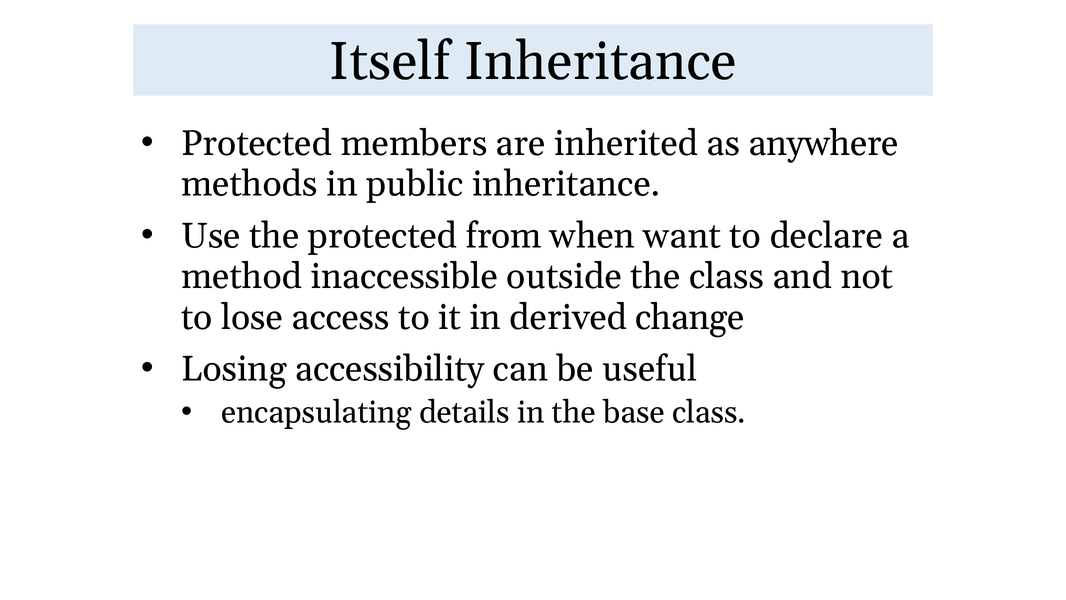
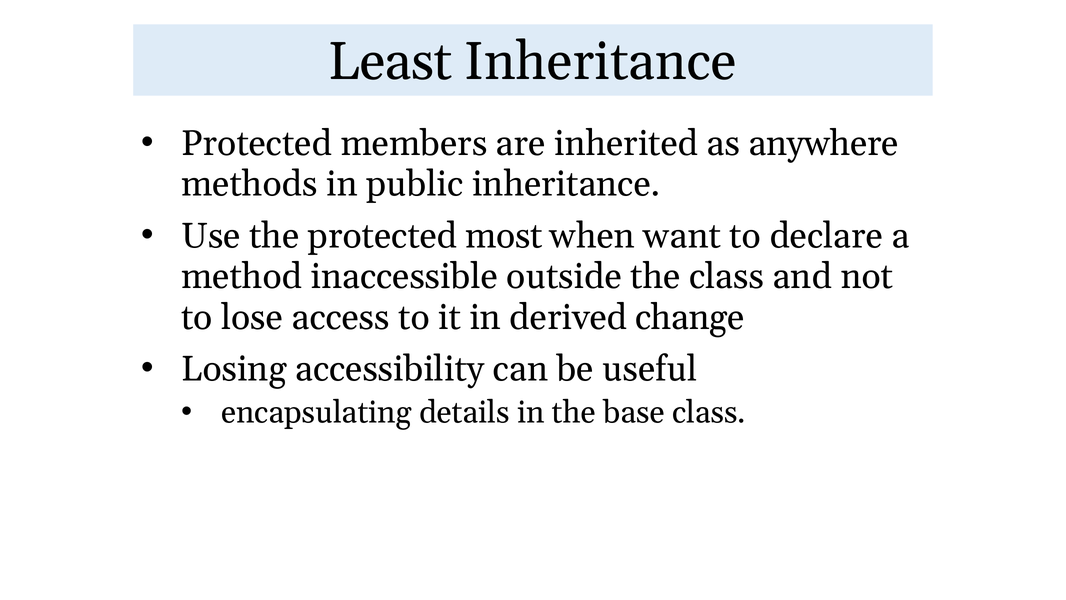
Itself: Itself -> Least (390, 62)
from: from -> most (504, 236)
